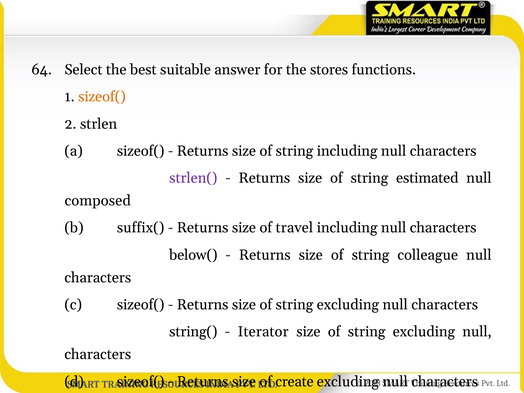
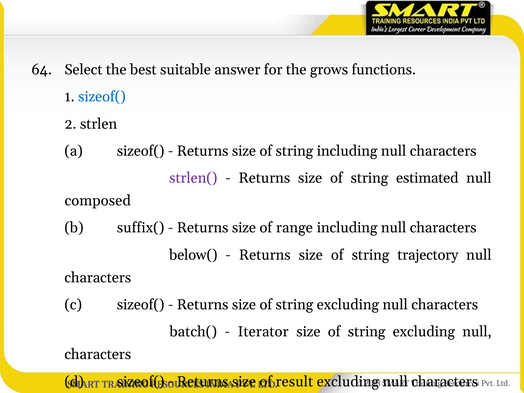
stores: stores -> grows (329, 70)
sizeof( colour: orange -> blue (102, 97)
travel: travel -> range (294, 228)
colleague: colleague -> trajectory (428, 255)
string(: string( -> batch( (193, 332)
create: create -> result (294, 382)
